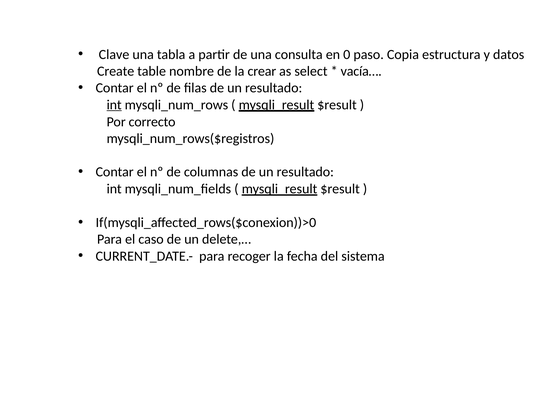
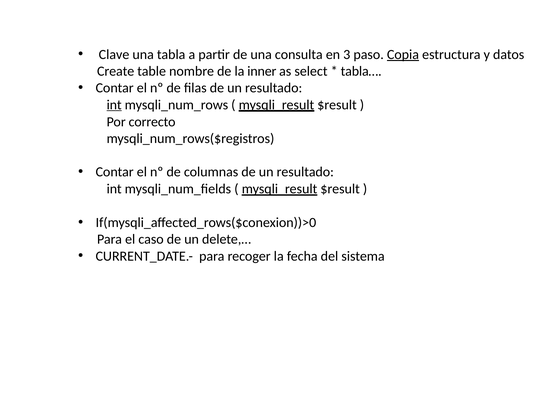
0: 0 -> 3 (347, 54)
Copia underline: none -> present (403, 54)
crear: crear -> inner (262, 71)
vacía…: vacía… -> tabla… (361, 71)
